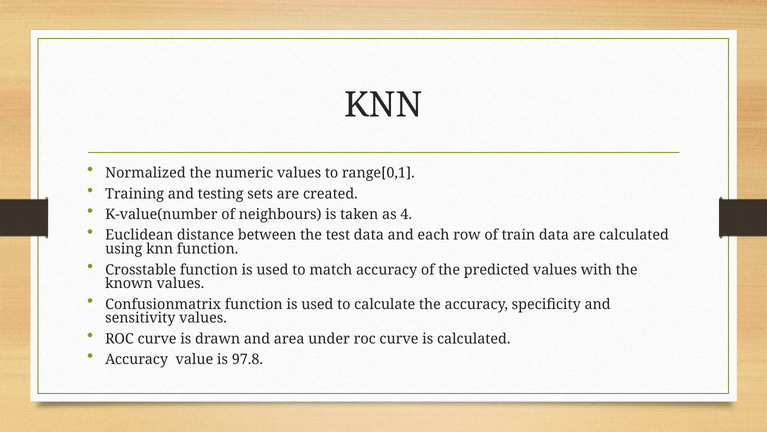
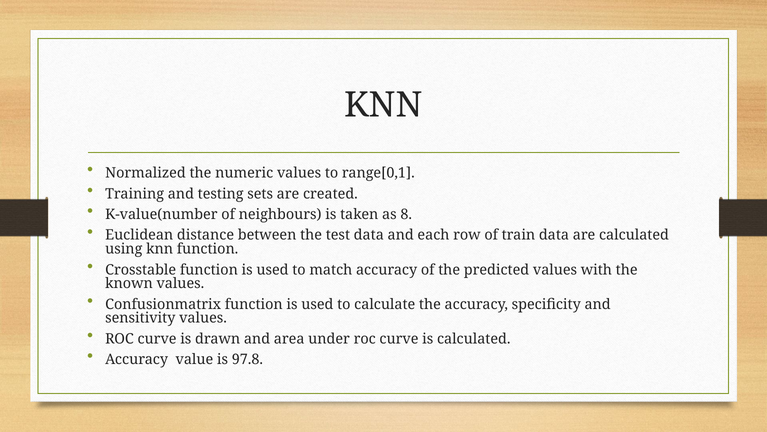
4: 4 -> 8 (406, 214)
